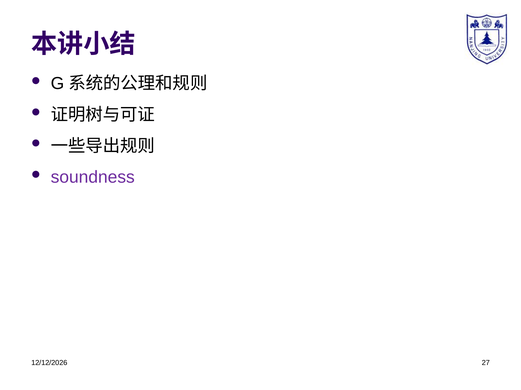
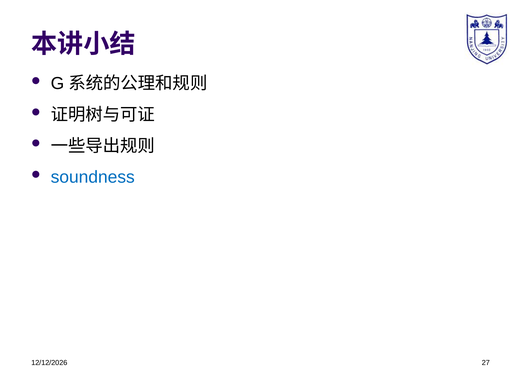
soundness colour: purple -> blue (93, 177)
